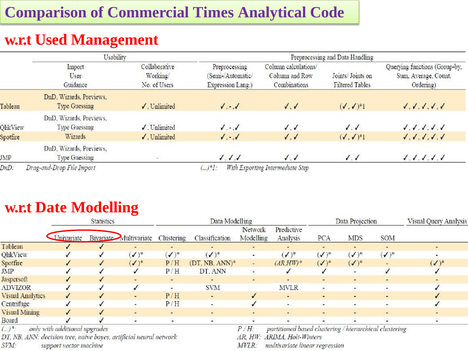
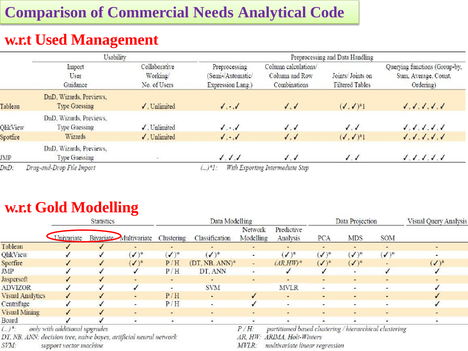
Times: Times -> Needs (213, 12)
Date: Date -> Gold (51, 207)
